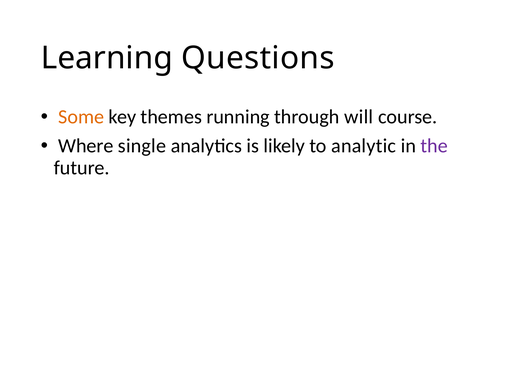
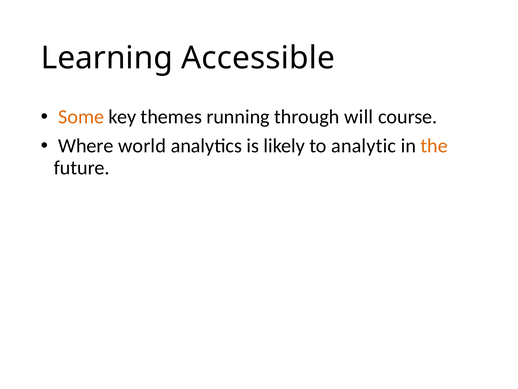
Questions: Questions -> Accessible (258, 58)
single: single -> world (142, 146)
the colour: purple -> orange (434, 146)
